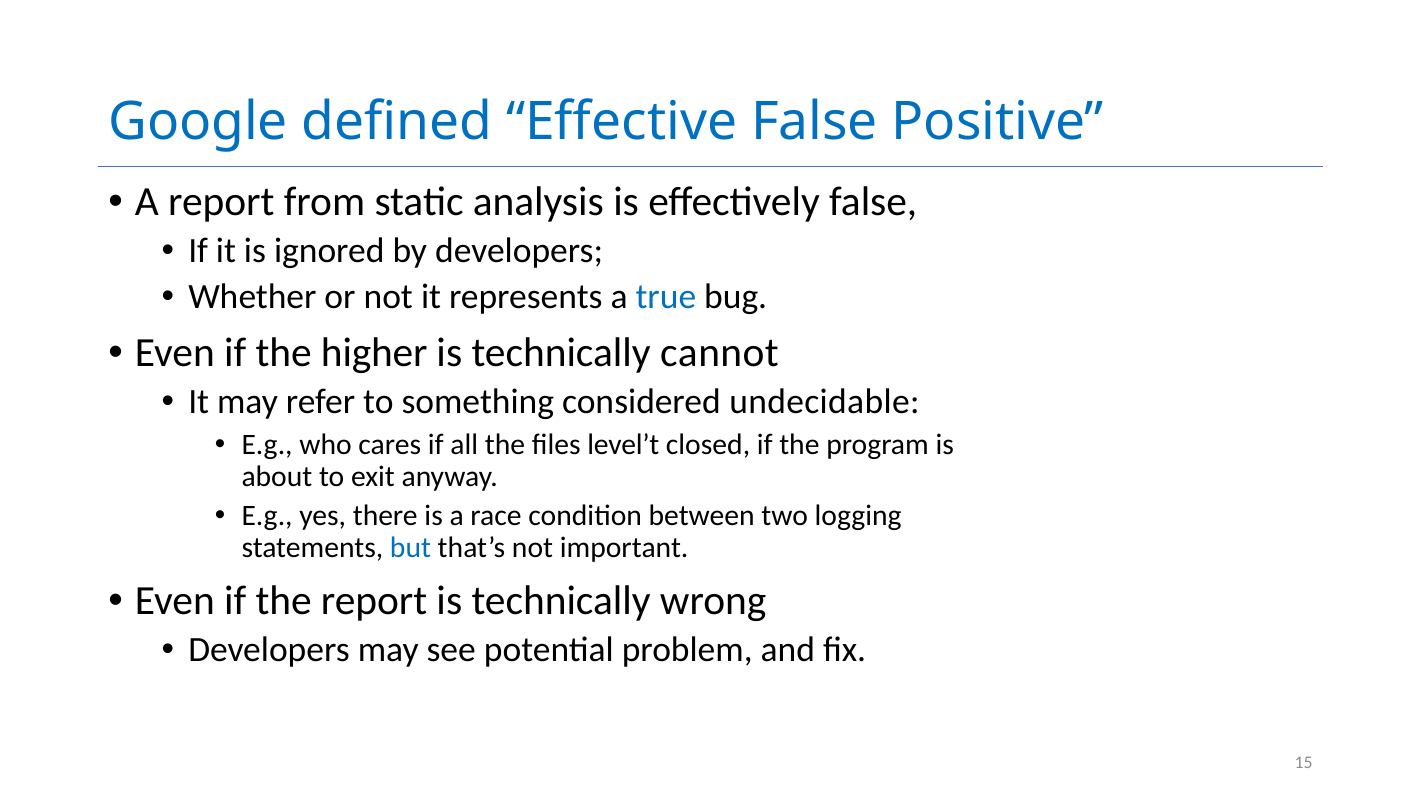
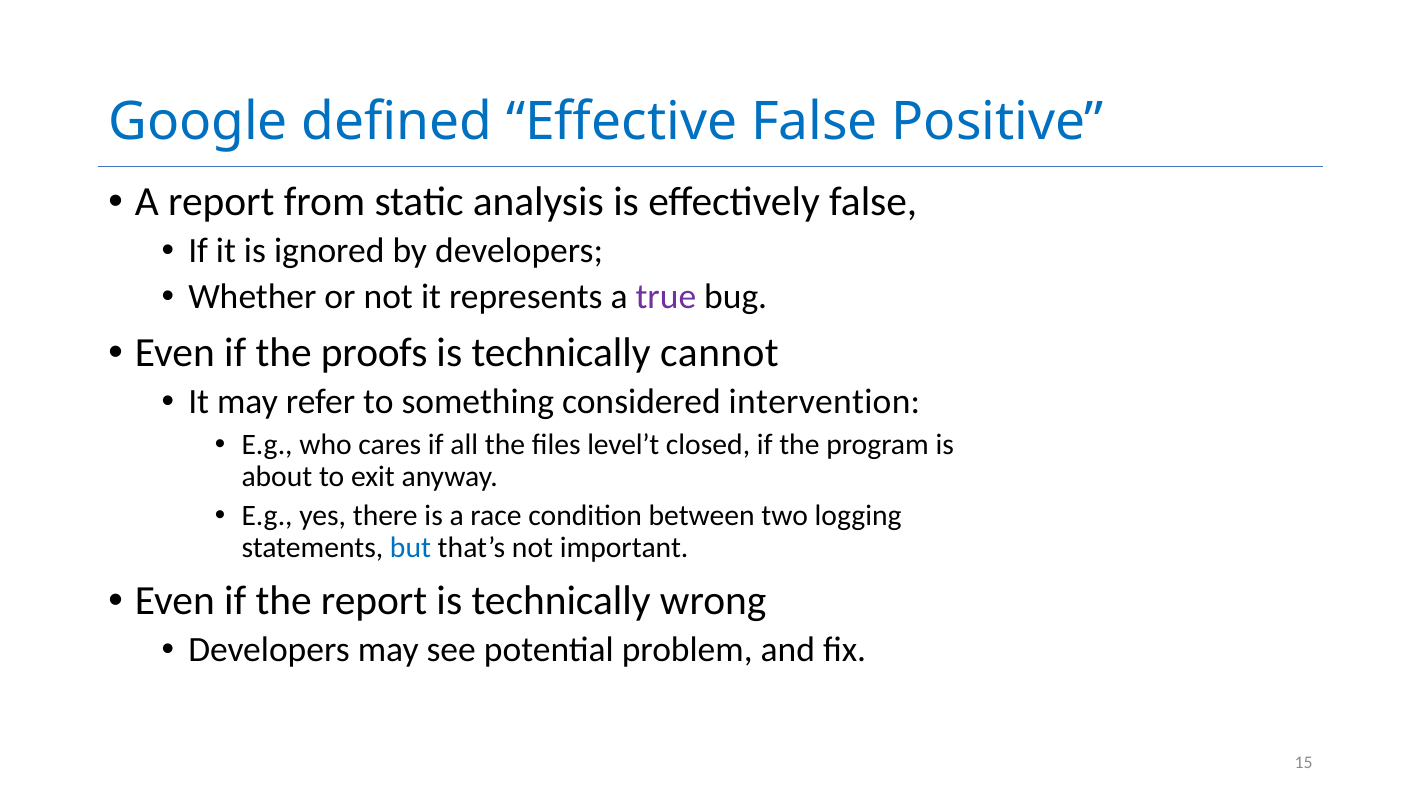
true colour: blue -> purple (666, 297)
higher: higher -> proofs (374, 353)
undecidable: undecidable -> intervention (824, 402)
